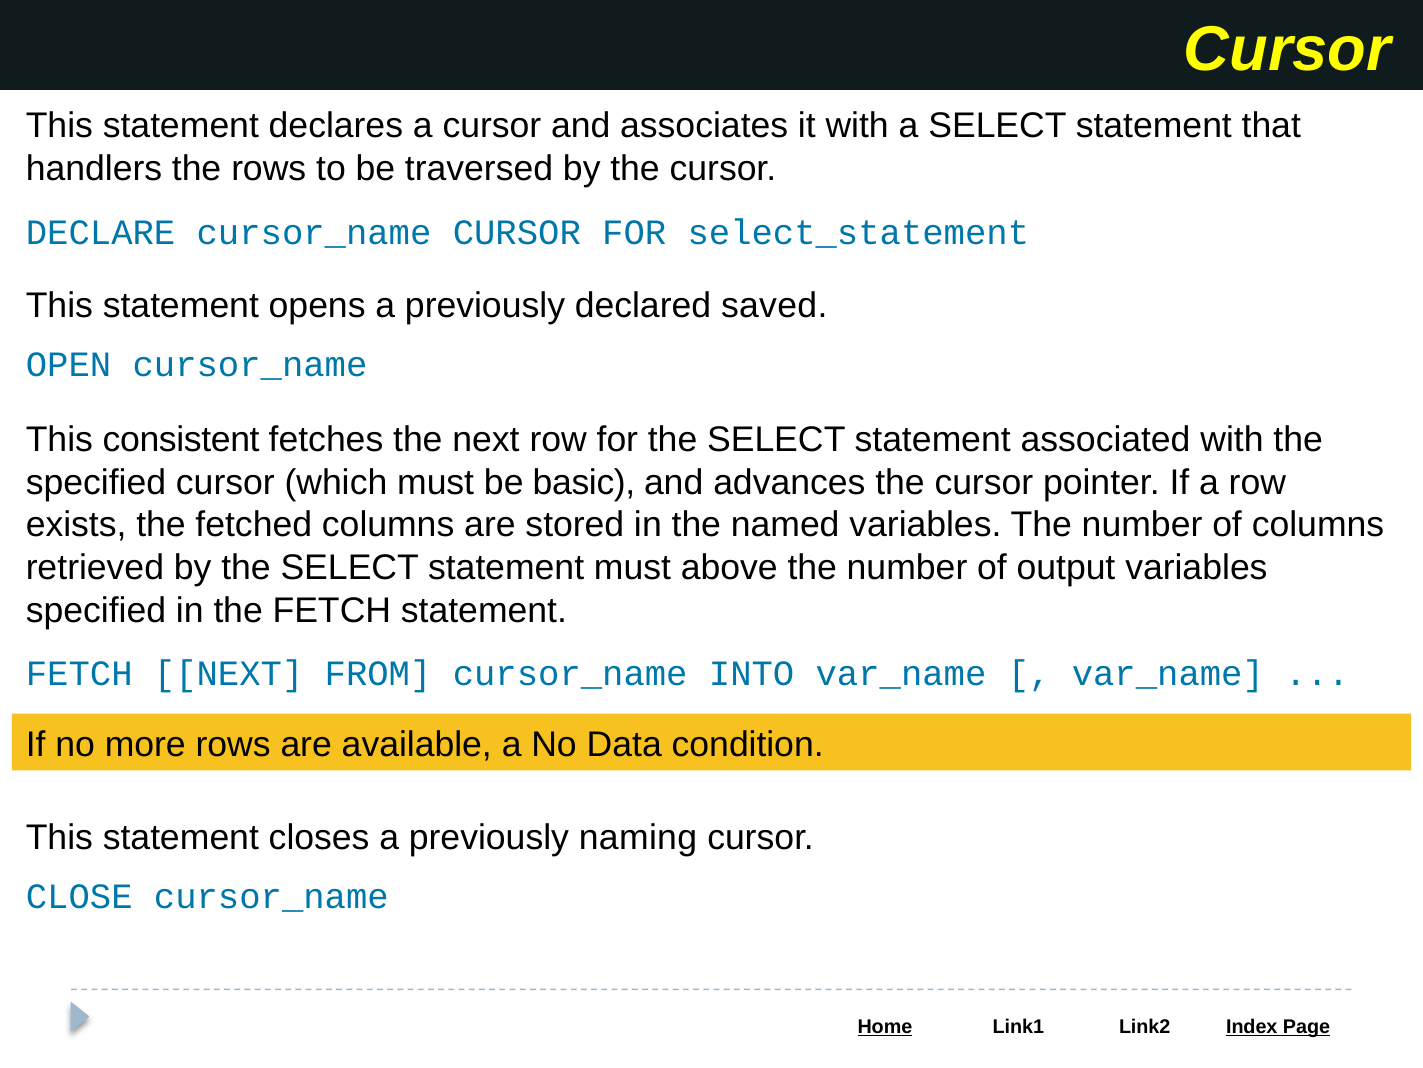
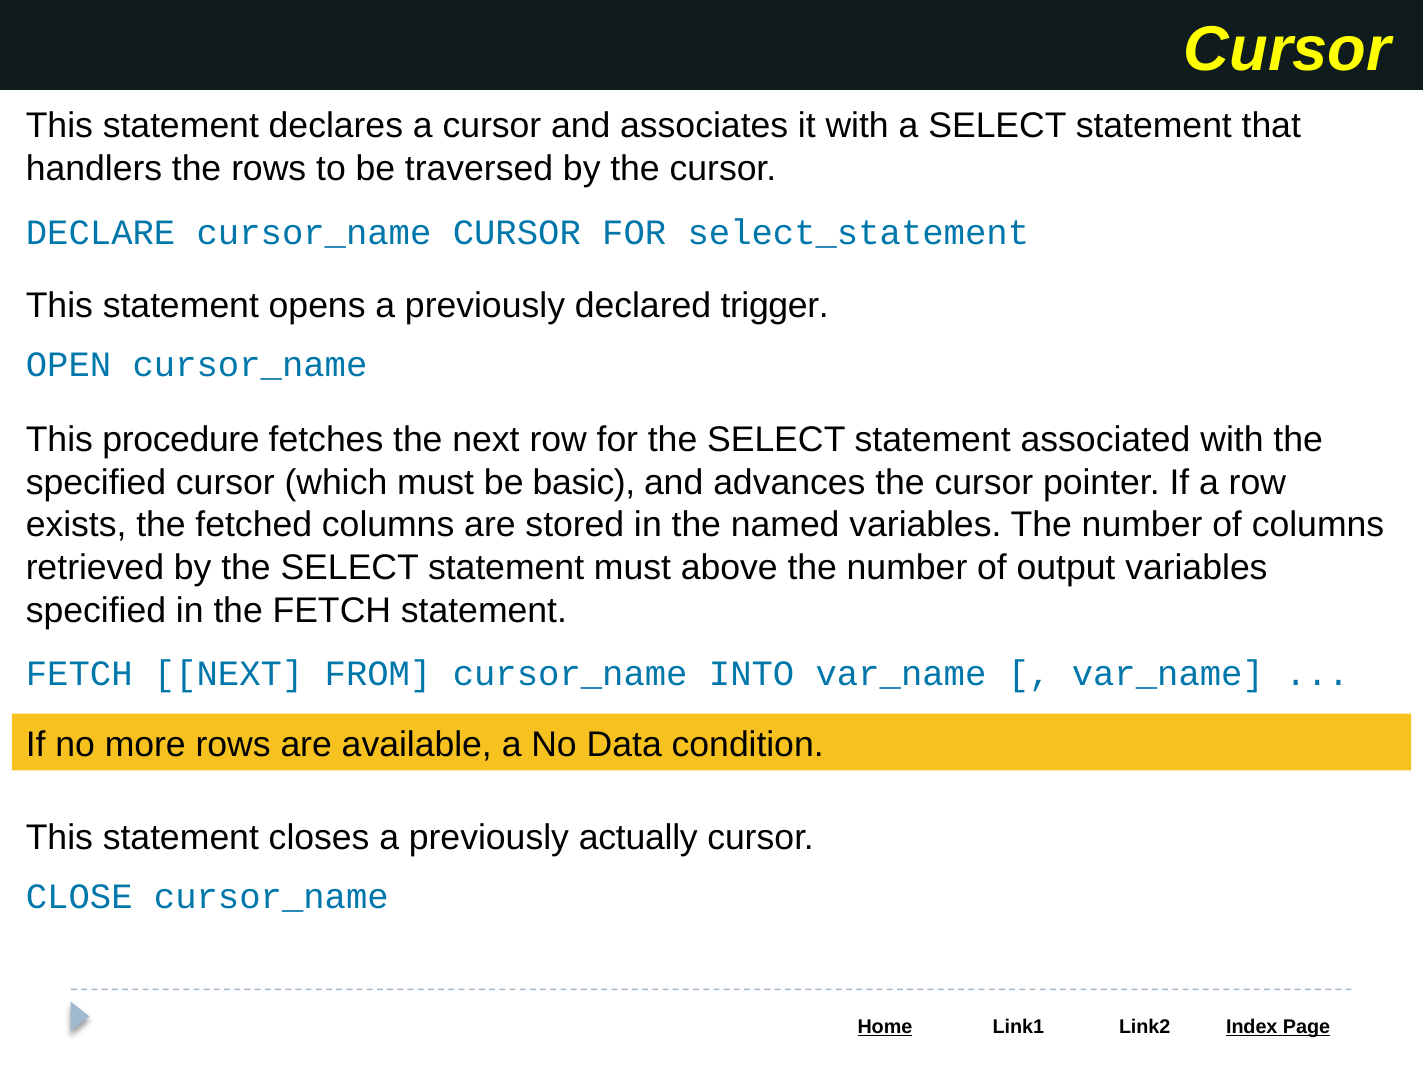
saved: saved -> trigger (775, 305)
consistent: consistent -> procedure (181, 439)
naming: naming -> actually (638, 837)
